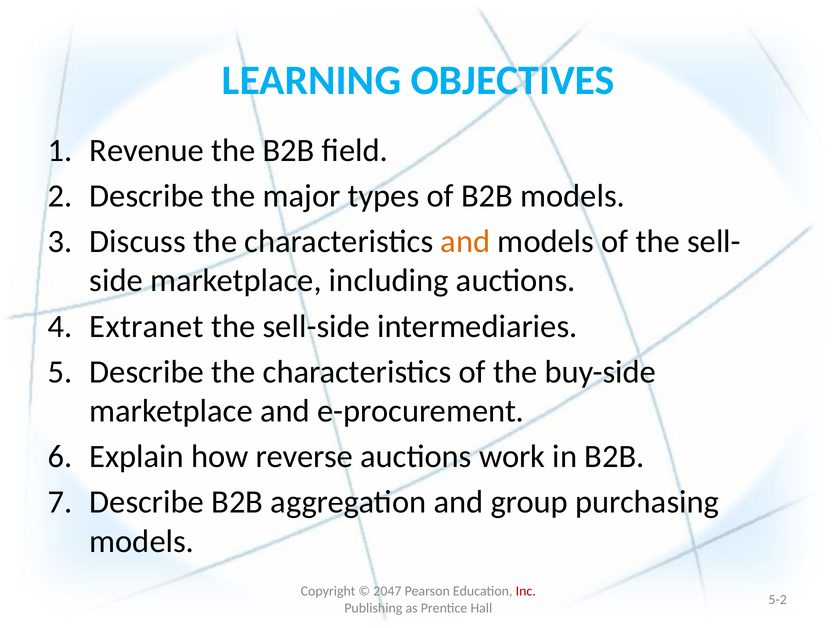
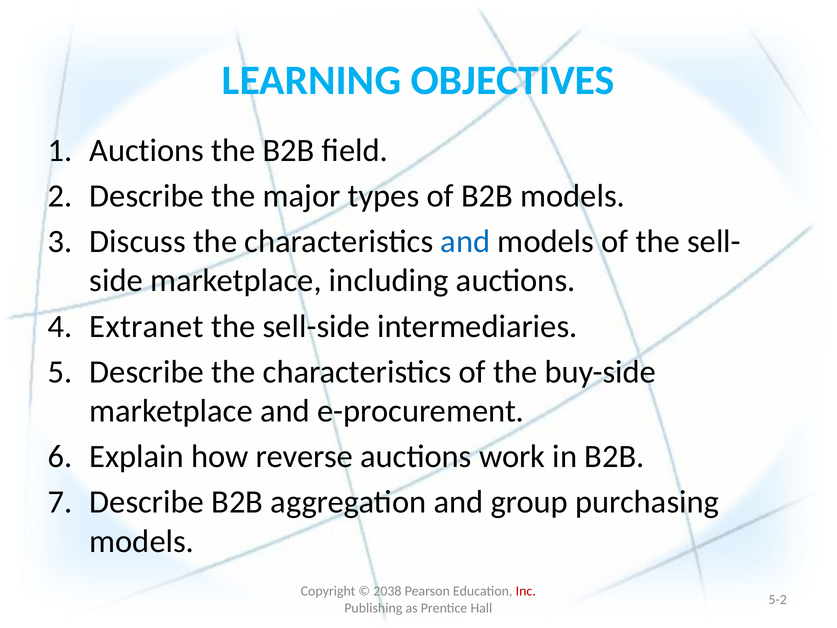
Revenue: Revenue -> Auctions (147, 150)
and colour: orange -> blue (465, 241)
2047: 2047 -> 2038 (387, 591)
